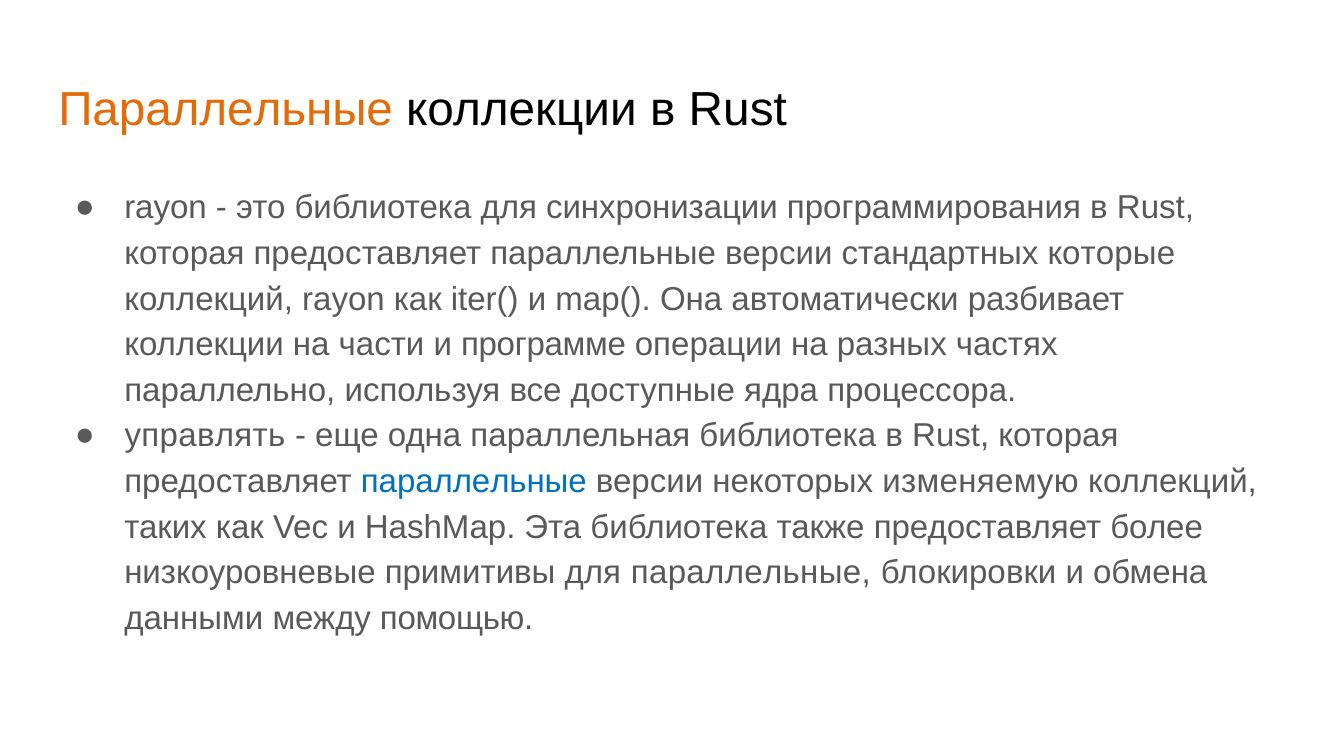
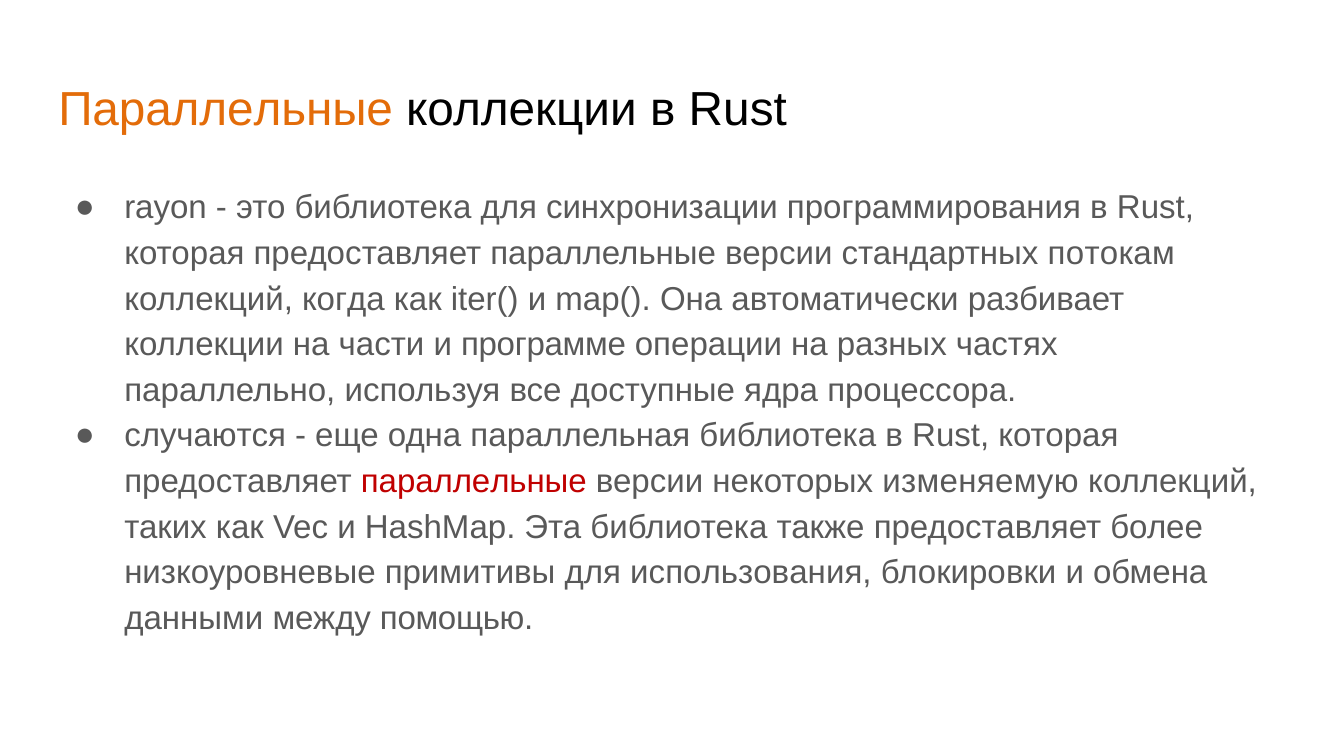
которые: которые -> потокам (1111, 253)
коллекций rayon: rayon -> когда (343, 299)
управлять: управлять -> случаются (205, 436)
параллельные colour: blue -> red (474, 481)
для параллельные: параллельные -> использования (751, 573)
